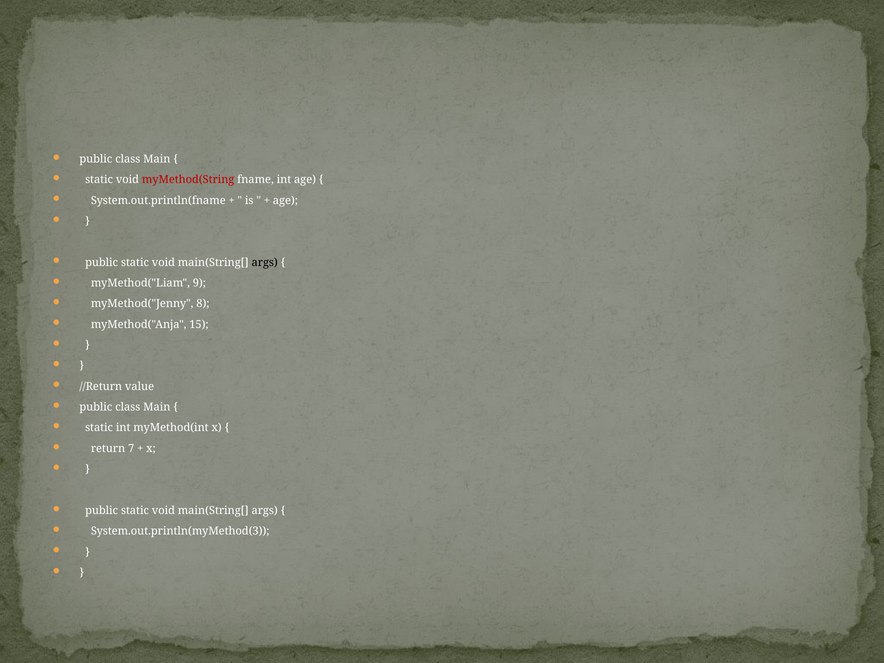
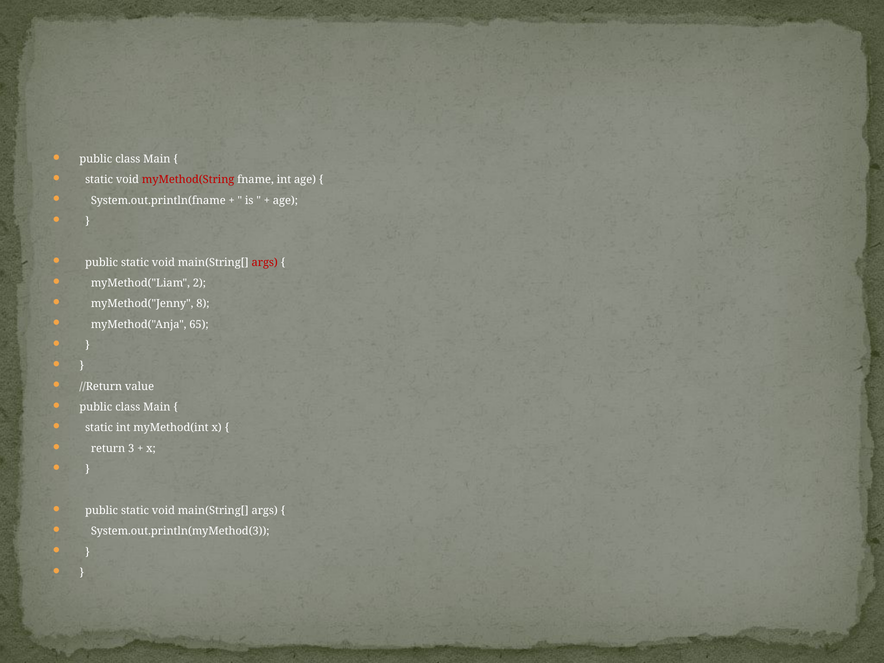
args colour: black -> red (265, 262)
9: 9 -> 2 (199, 283)
15: 15 -> 65 (199, 324)
7: 7 -> 3 (131, 449)
